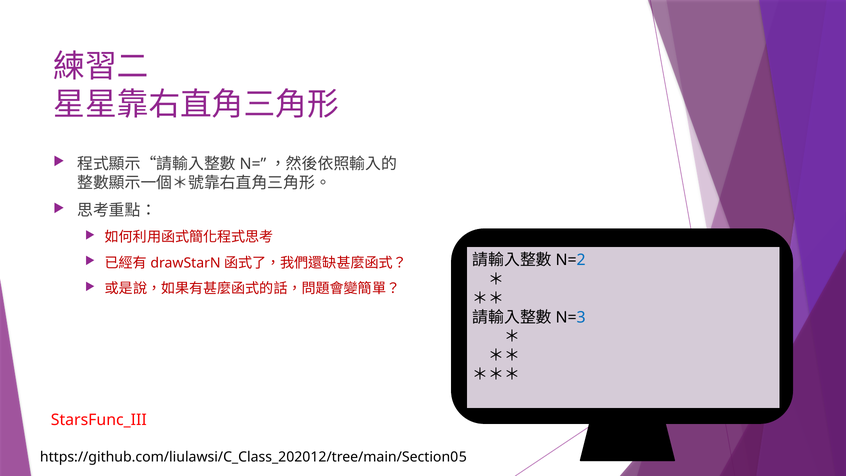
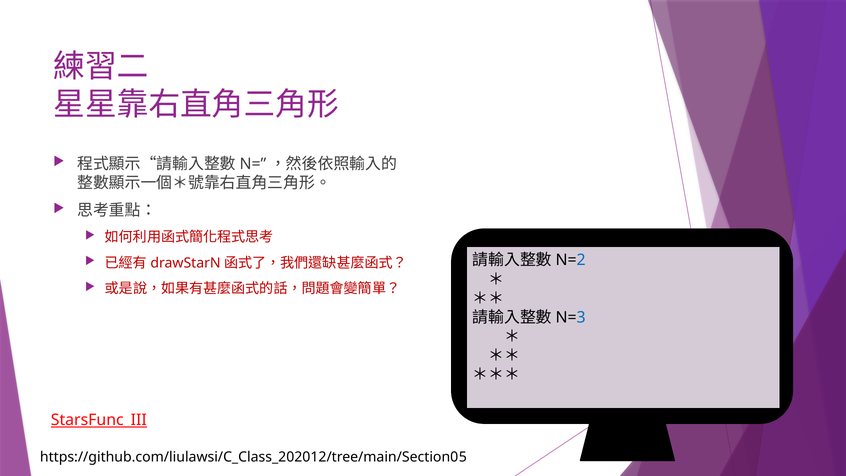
StarsFunc_III underline: none -> present (99, 420)
